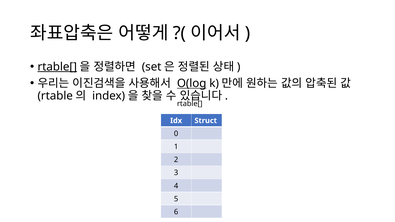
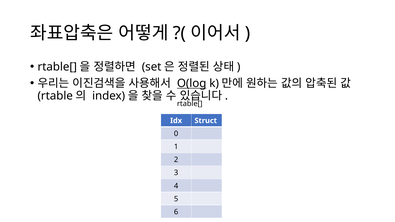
rtable[ underline: present -> none (57, 67)
